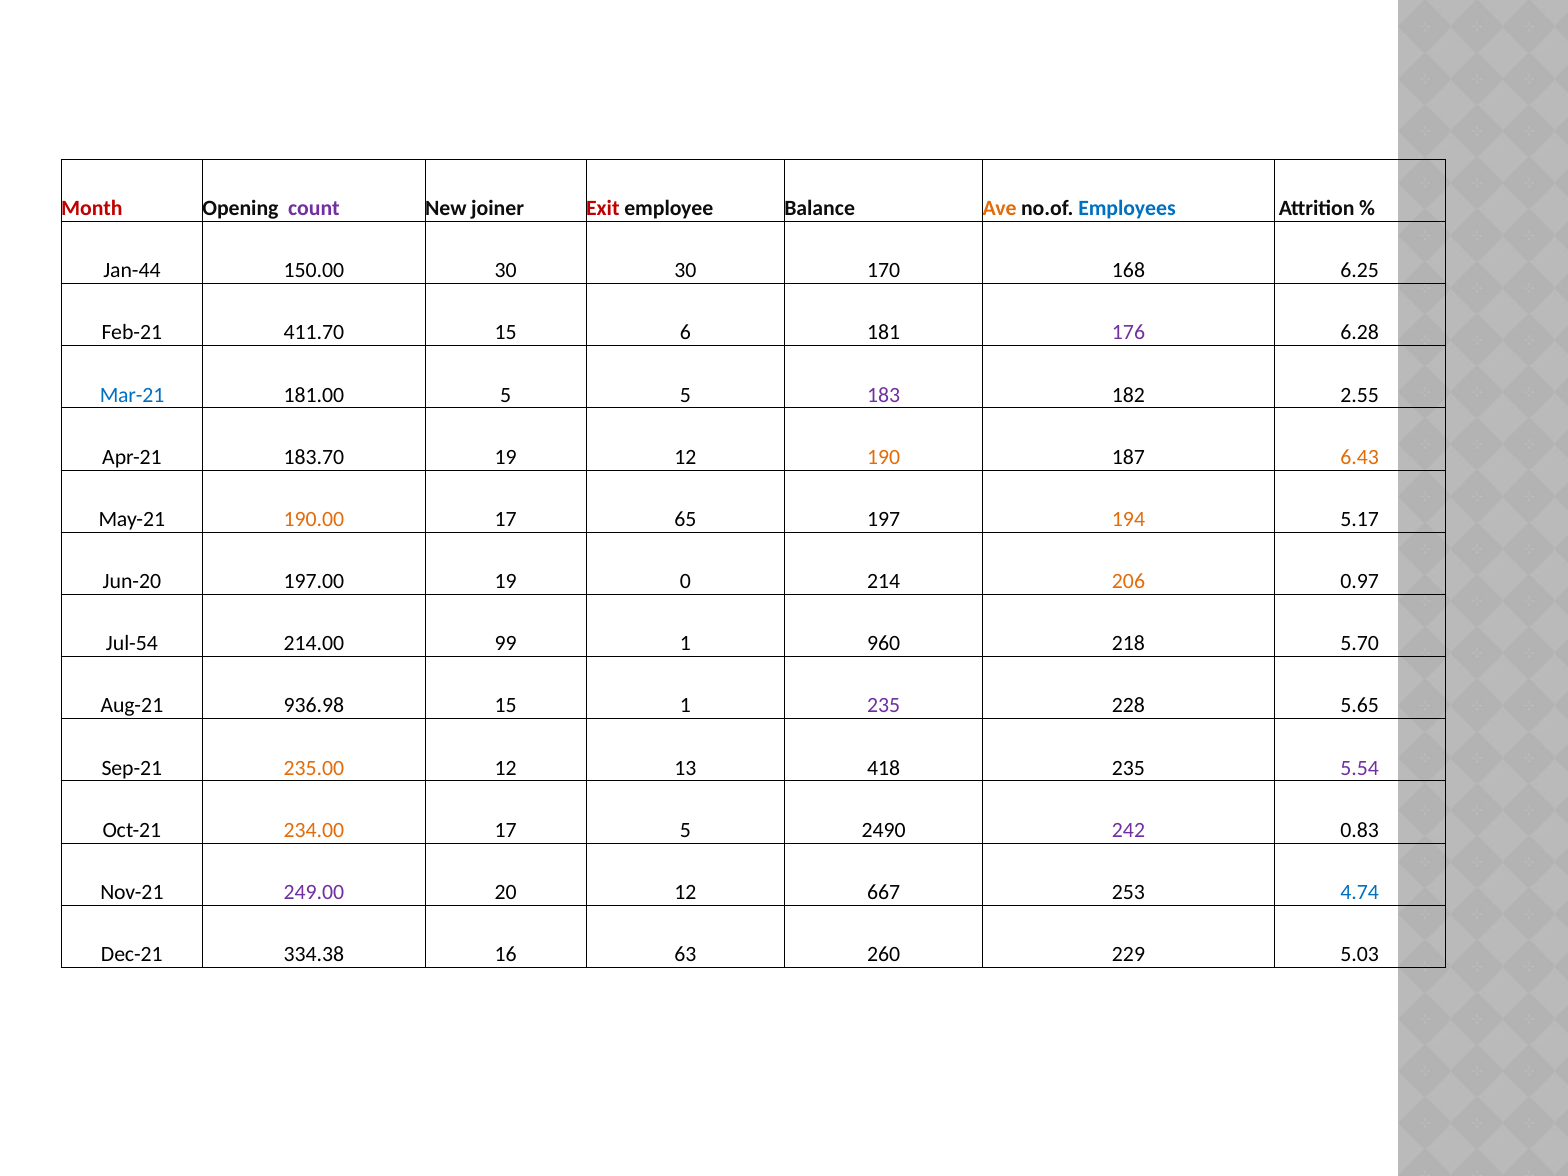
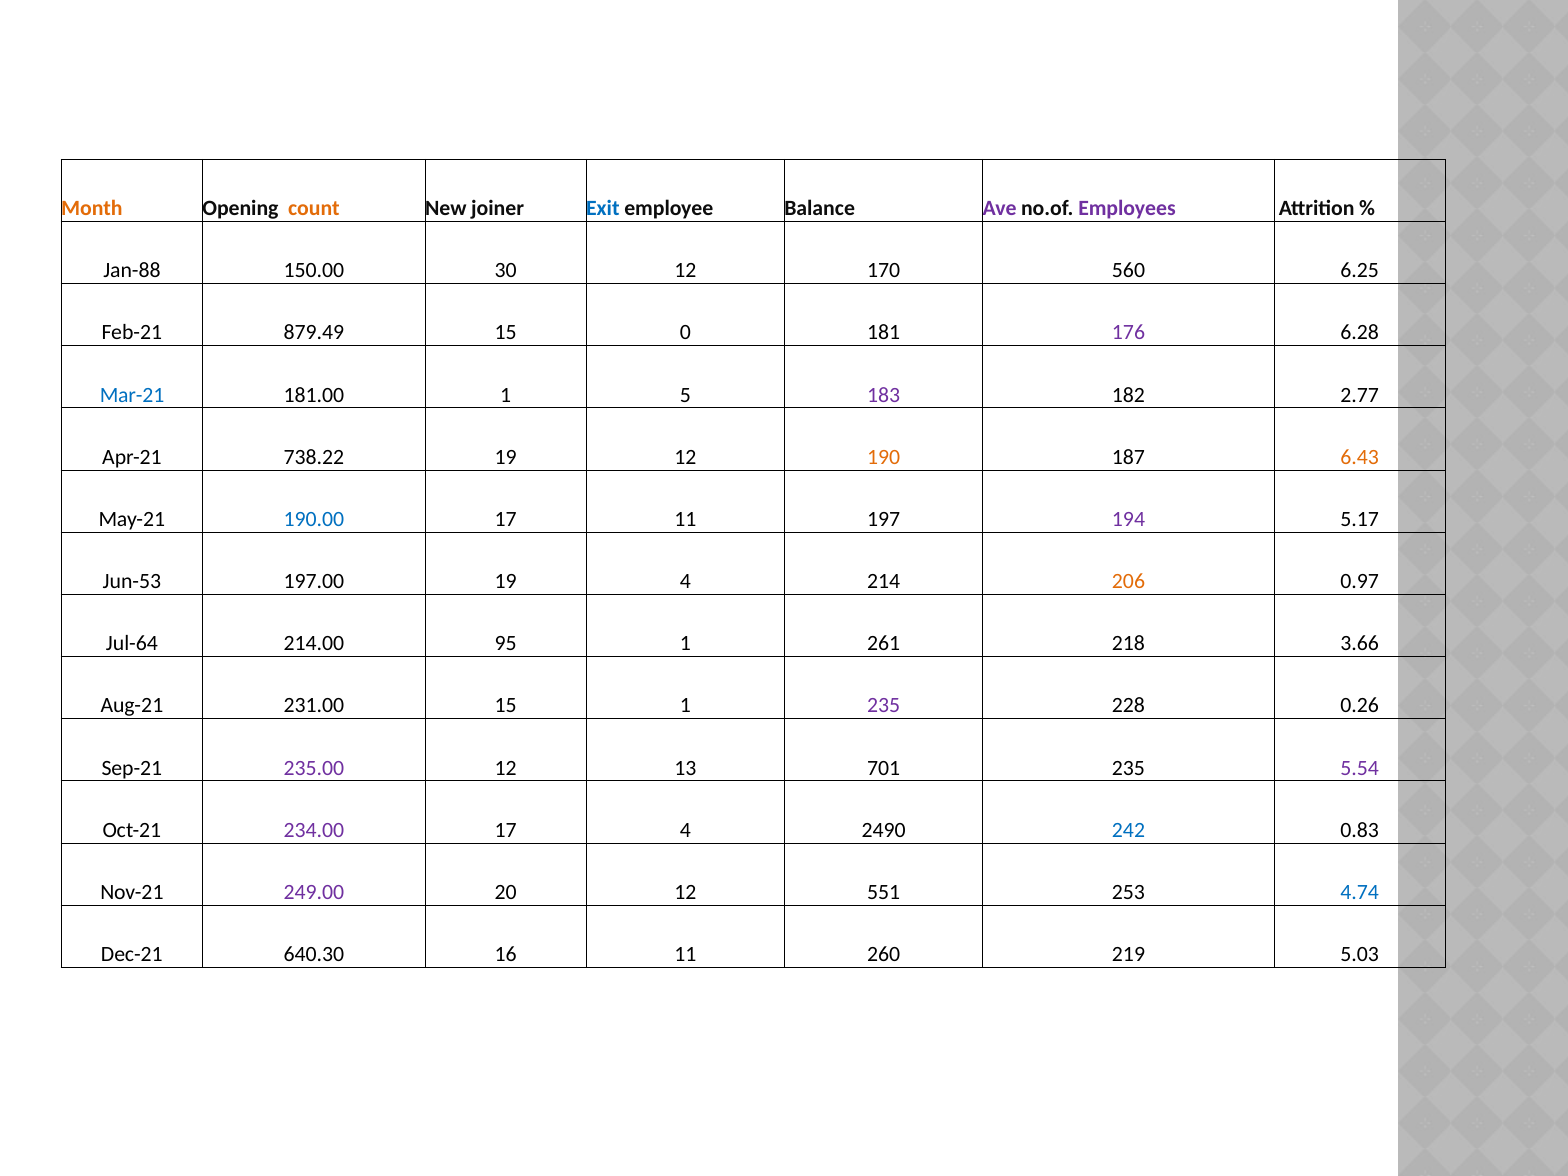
Month colour: red -> orange (92, 208)
count colour: purple -> orange (314, 208)
Exit colour: red -> blue (603, 208)
Ave colour: orange -> purple (1000, 208)
Employees colour: blue -> purple (1127, 208)
Jan-44: Jan-44 -> Jan-88 (132, 271)
30 30: 30 -> 12 (685, 271)
168: 168 -> 560 (1129, 271)
411.70: 411.70 -> 879.49 (314, 333)
6: 6 -> 0 (685, 333)
181.00 5: 5 -> 1 (506, 395)
2.55: 2.55 -> 2.77 (1360, 395)
183.70: 183.70 -> 738.22 (314, 457)
190.00 colour: orange -> blue (314, 519)
17 65: 65 -> 11 (685, 519)
194 colour: orange -> purple (1129, 519)
Jun-20: Jun-20 -> Jun-53 (132, 581)
19 0: 0 -> 4 (685, 581)
Jul-54: Jul-54 -> Jul-64 (132, 644)
99: 99 -> 95 (506, 644)
960: 960 -> 261 (884, 644)
5.70: 5.70 -> 3.66 (1360, 644)
936.98: 936.98 -> 231.00 (314, 706)
5.65: 5.65 -> 0.26 (1360, 706)
235.00 colour: orange -> purple (314, 768)
418: 418 -> 701 (884, 768)
234.00 colour: orange -> purple (314, 830)
17 5: 5 -> 4 (685, 830)
242 colour: purple -> blue (1129, 830)
667: 667 -> 551 (884, 892)
334.38: 334.38 -> 640.30 (314, 954)
16 63: 63 -> 11 (685, 954)
229: 229 -> 219 (1129, 954)
